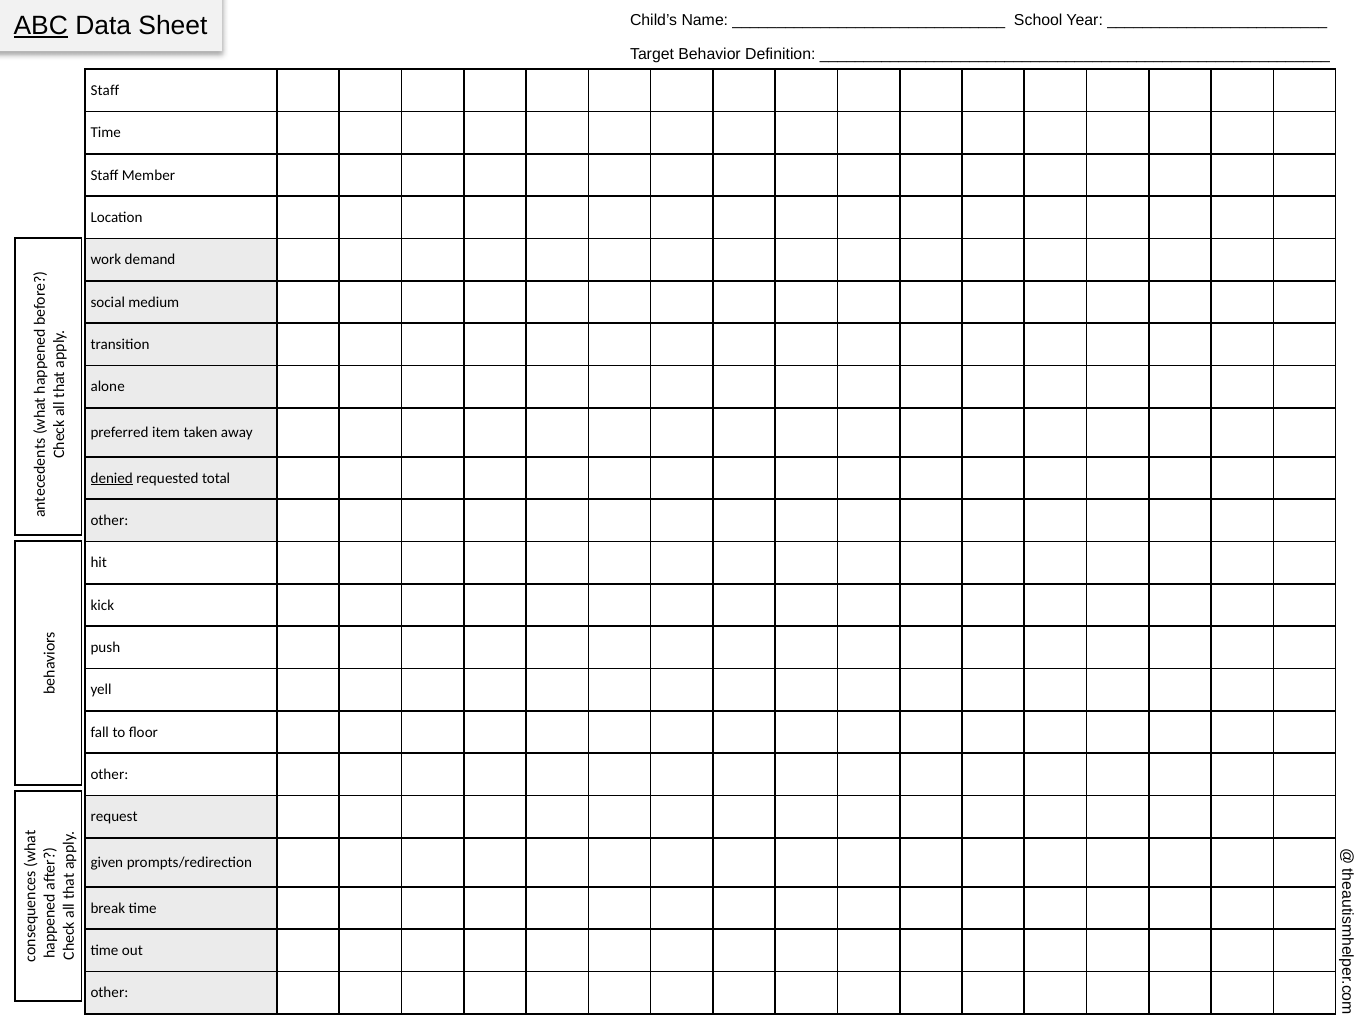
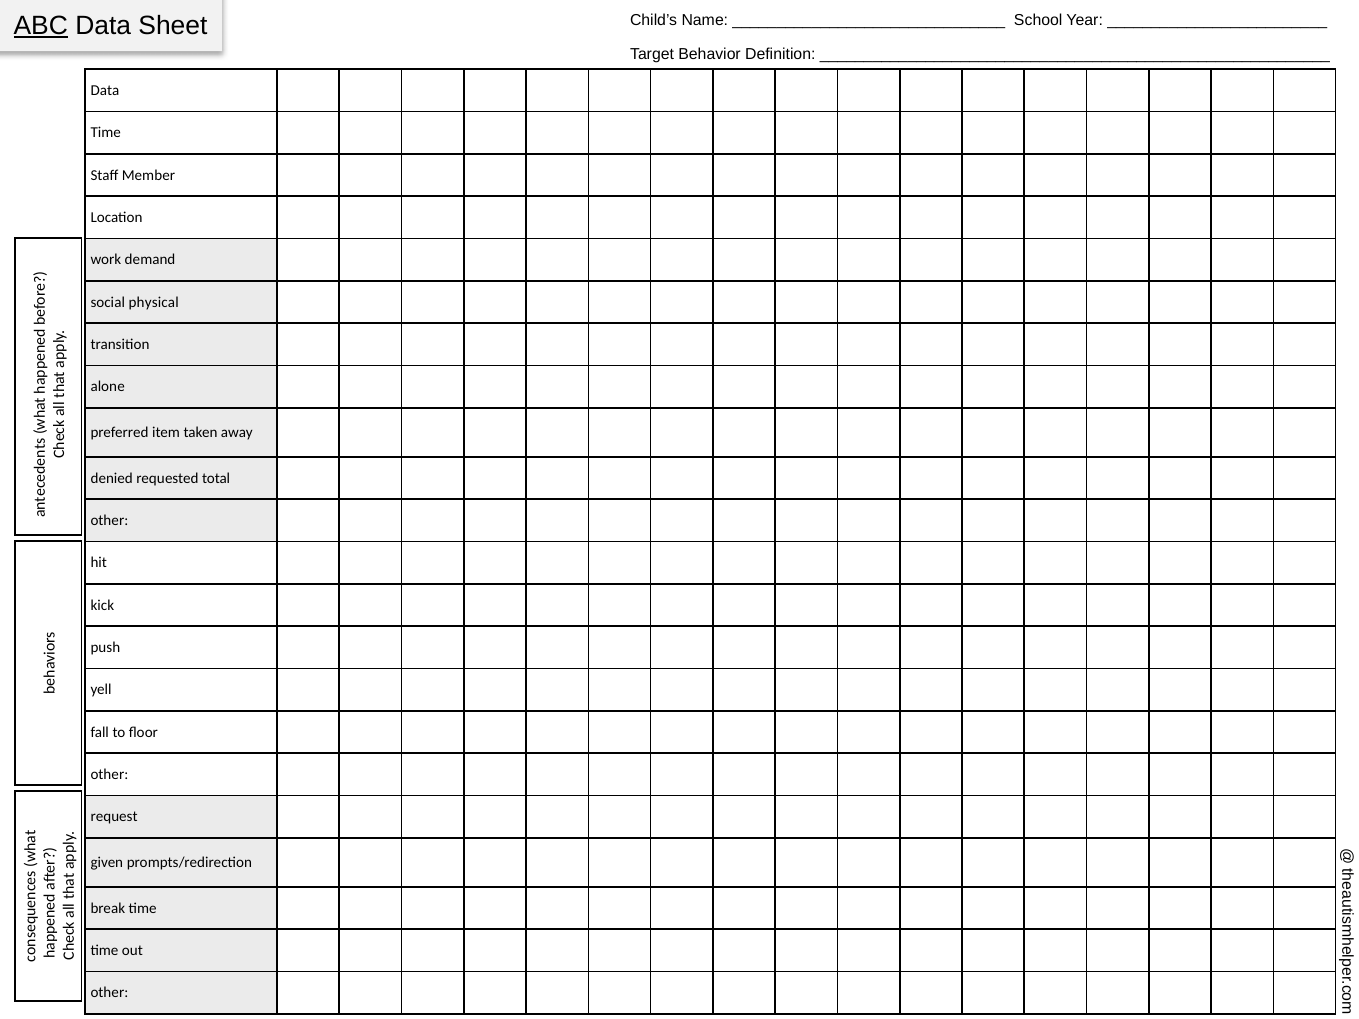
Staff: Staff -> Data (105, 90)
medium: medium -> physical (154, 302)
denied underline: present -> none (112, 478)
